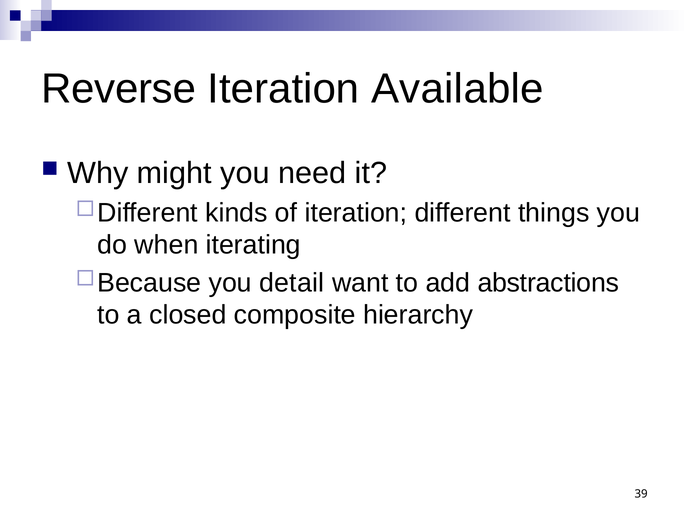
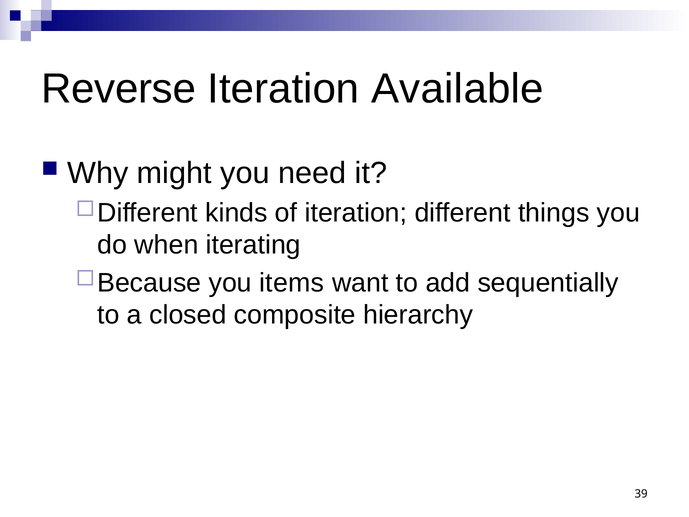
detail: detail -> items (292, 283)
abstractions: abstractions -> sequentially (548, 283)
